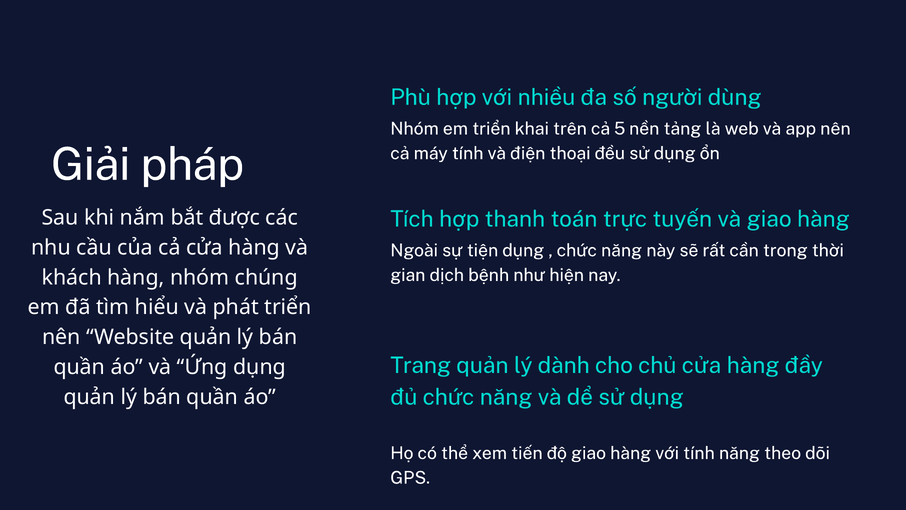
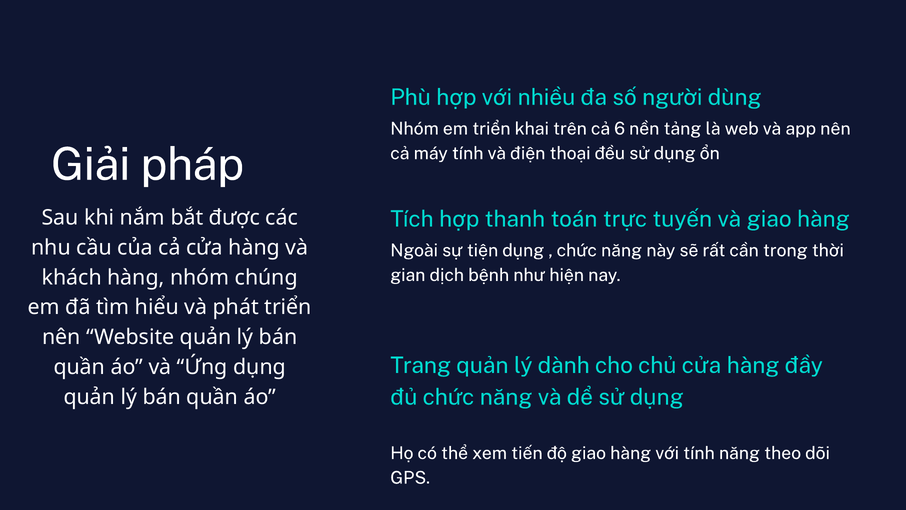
5: 5 -> 6 (620, 129)
